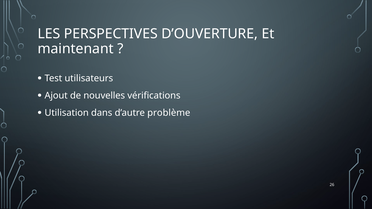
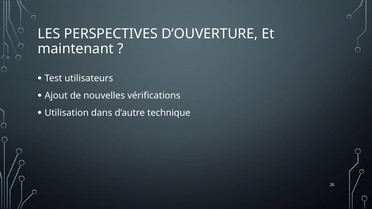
problème: problème -> technique (169, 113)
